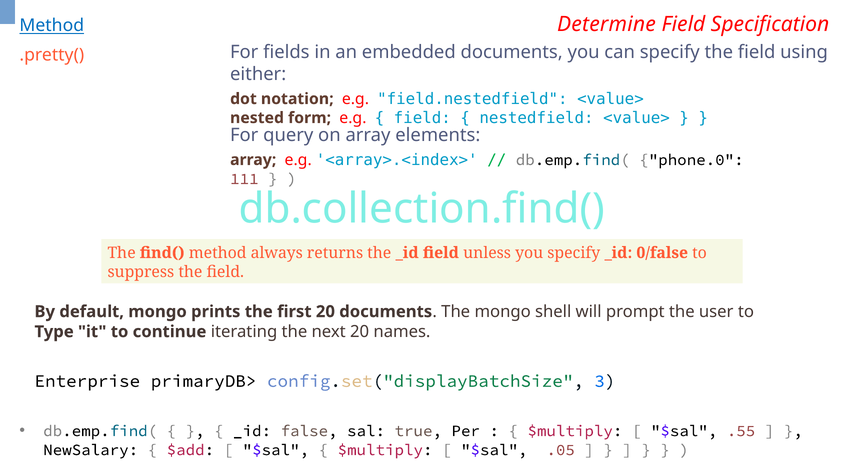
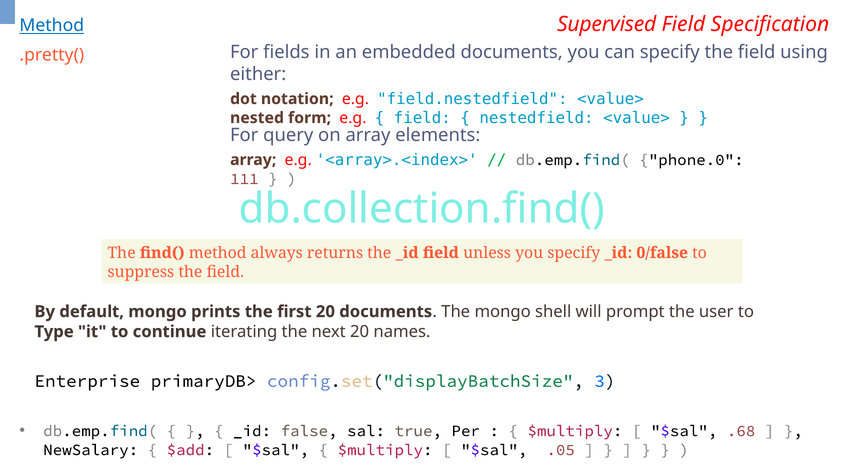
Determine: Determine -> Supervised (607, 24)
.55: .55 -> .68 (741, 431)
